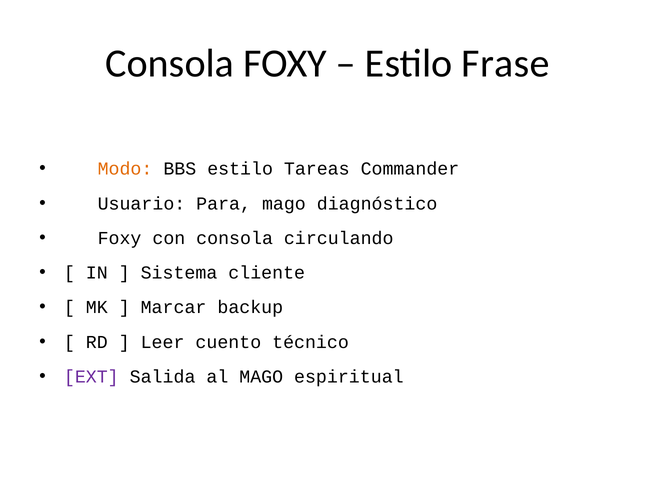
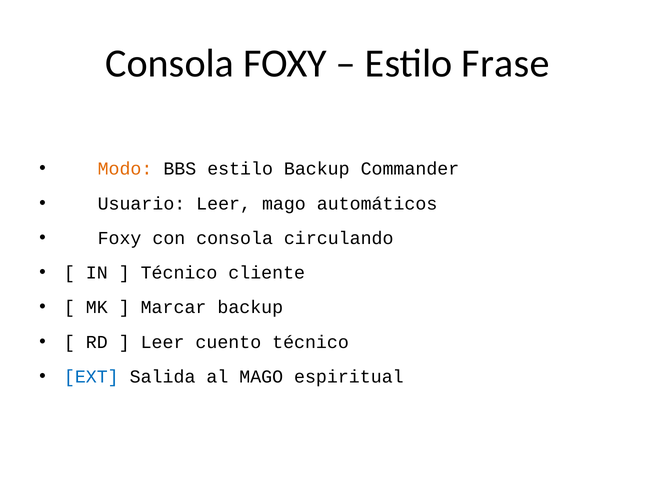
estilo Tareas: Tareas -> Backup (317, 169)
Usuario Para: Para -> Leer (224, 204)
diagnóstico: diagnóstico -> automáticos (377, 204)
Sistema: Sistema -> Técnico (179, 273)
EXT colour: purple -> blue (91, 377)
